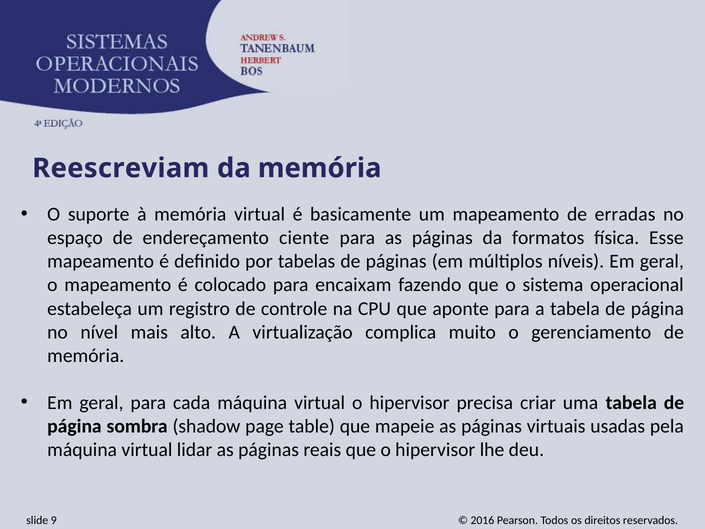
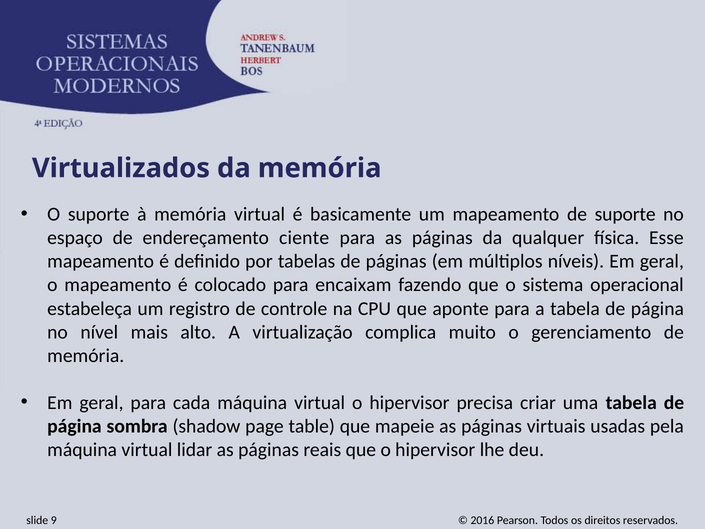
Reescreviam: Reescreviam -> Virtualizados (121, 168)
de erradas: erradas -> suporte (625, 214)
formatos: formatos -> qualquer (548, 238)
